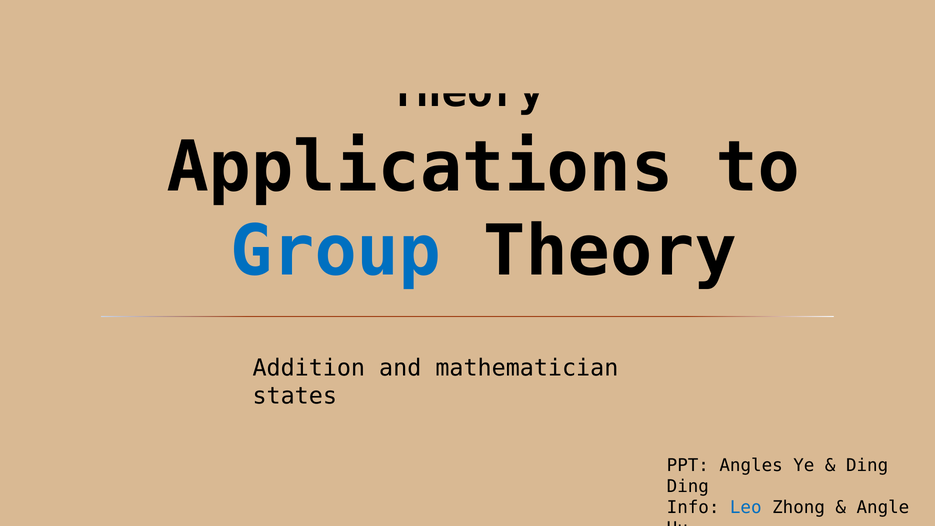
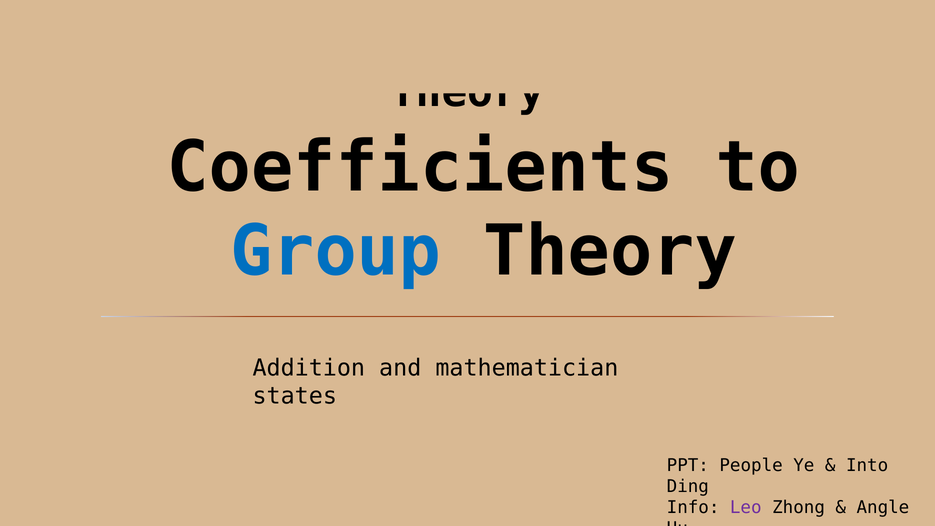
Applications: Applications -> Coefficients (420, 167)
Angles: Angles -> People (751, 465)
Ding: Ding -> Into (867, 465)
Leo colour: blue -> purple (746, 507)
